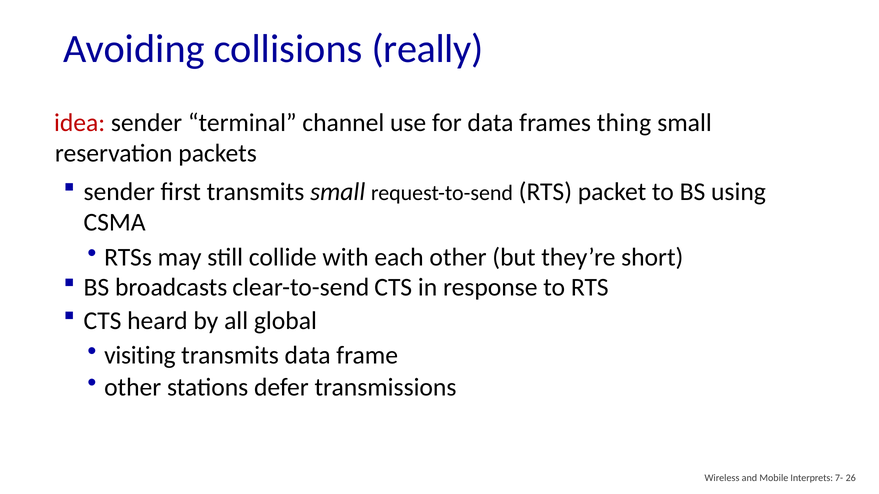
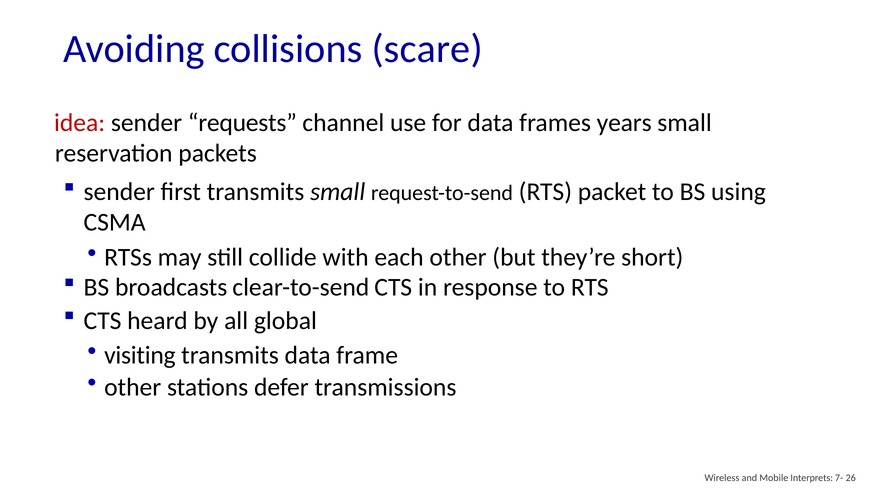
really: really -> scare (427, 49)
terminal: terminal -> requests (242, 123)
thing: thing -> years (624, 123)
